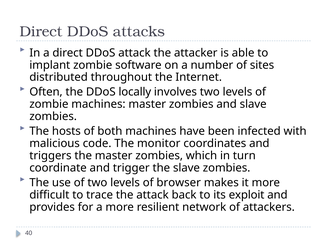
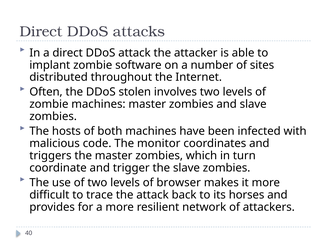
locally: locally -> stolen (135, 92)
exploit: exploit -> horses (247, 195)
